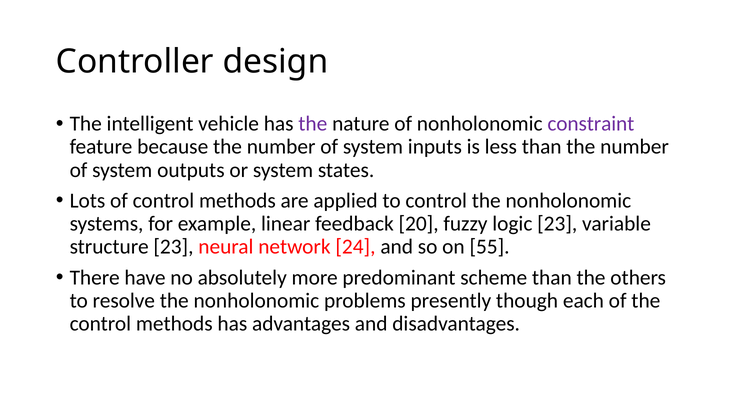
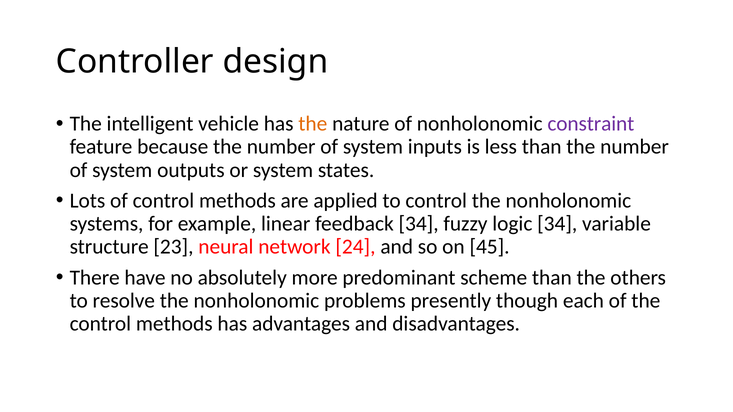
the colour: purple -> orange (313, 124)
feedback 20: 20 -> 34 (419, 224)
logic 23: 23 -> 34 (557, 224)
55: 55 -> 45 (490, 247)
